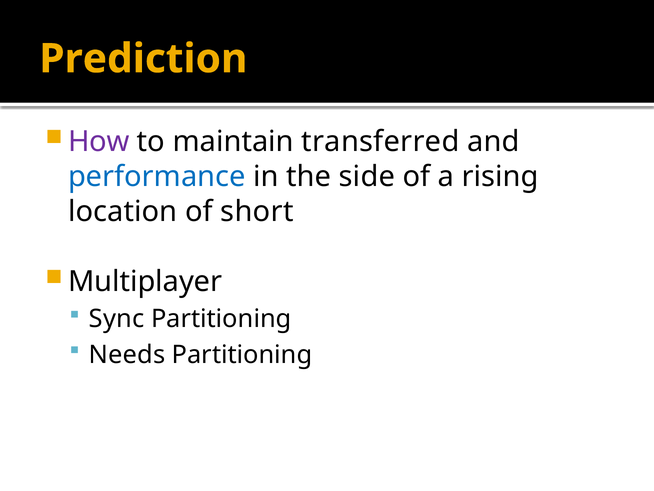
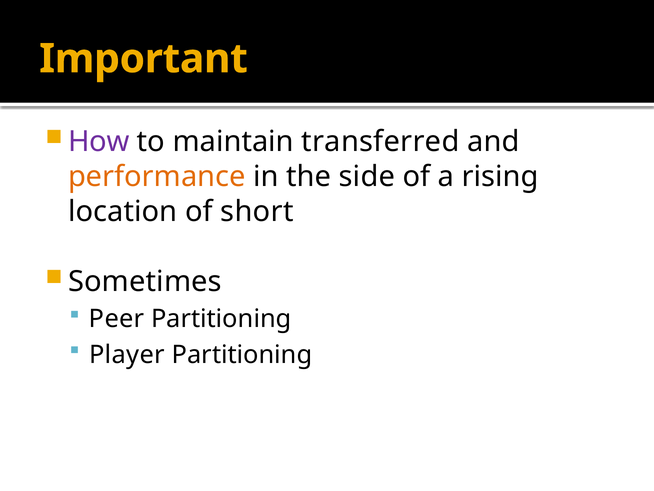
Prediction: Prediction -> Important (144, 59)
performance colour: blue -> orange (157, 177)
Multiplayer: Multiplayer -> Sometimes (145, 281)
Sync: Sync -> Peer (117, 319)
Needs: Needs -> Player (127, 354)
